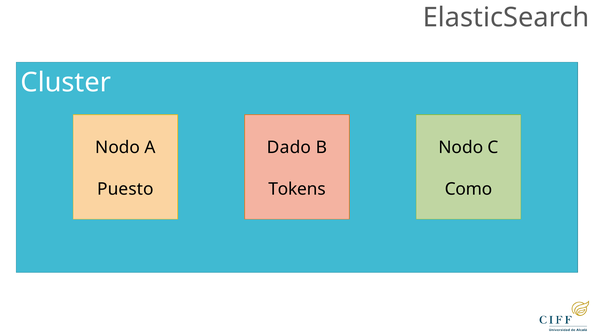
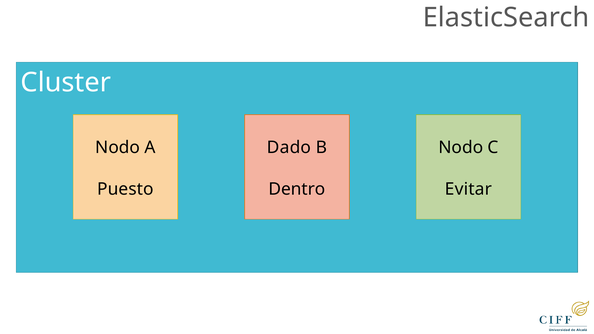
Tokens: Tokens -> Dentro (297, 189)
Como: Como -> Evitar (468, 189)
